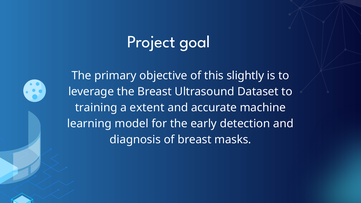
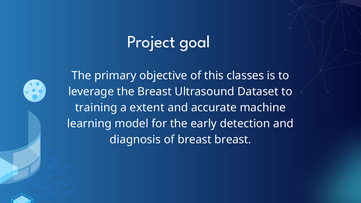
slightly: slightly -> classes (245, 76)
breast masks: masks -> breast (233, 140)
